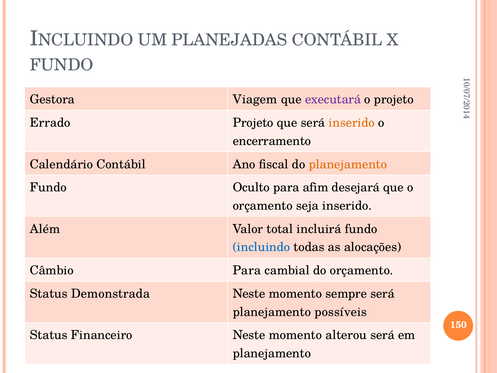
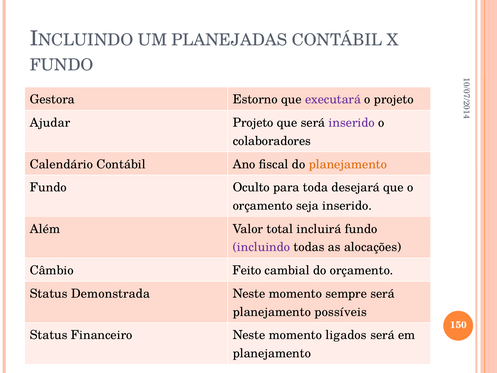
Viagem: Viagem -> Estorno (255, 99)
Errado: Errado -> Ajudar (50, 123)
inserido colour: orange -> purple (352, 123)
encerramento: encerramento -> colaboradores (272, 141)
afim: afim -> toda (316, 187)
incluindo colour: blue -> purple (261, 247)
Câmbio Para: Para -> Feito (247, 270)
alterou: alterou -> ligados (346, 335)
